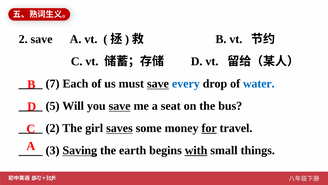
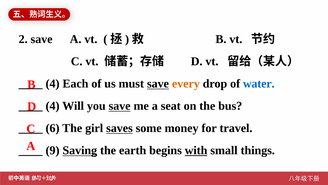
7: 7 -> 4 (53, 83)
every colour: blue -> orange (186, 83)
5: 5 -> 4 (53, 106)
2: 2 -> 6 (53, 128)
for underline: present -> none (209, 128)
3: 3 -> 9 (53, 150)
